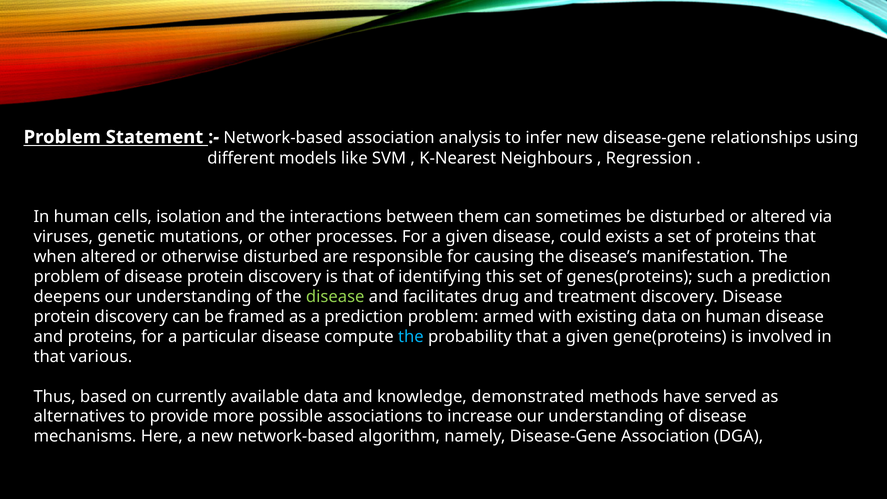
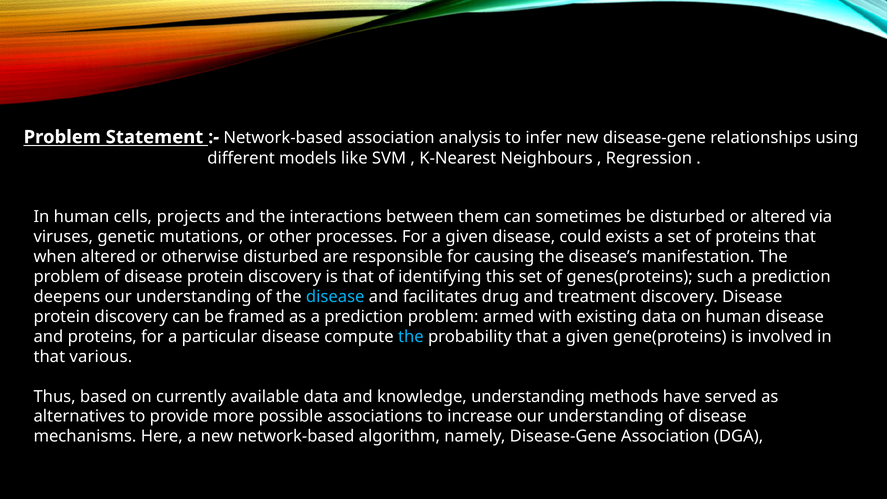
isolation: isolation -> projects (189, 217)
disease colour: light green -> light blue (335, 297)
knowledge demonstrated: demonstrated -> understanding (528, 396)
